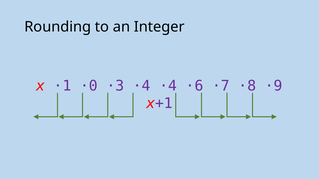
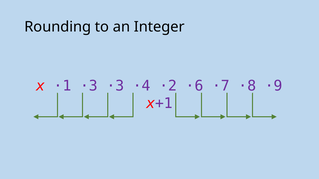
·1 ·0: ·0 -> ·3 (89, 86)
·4 ·4: ·4 -> ·2 (168, 86)
